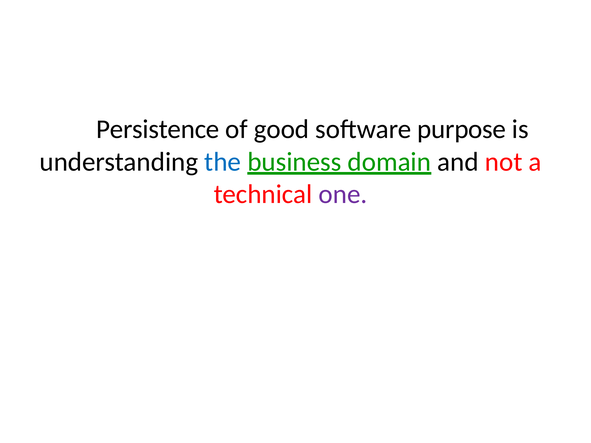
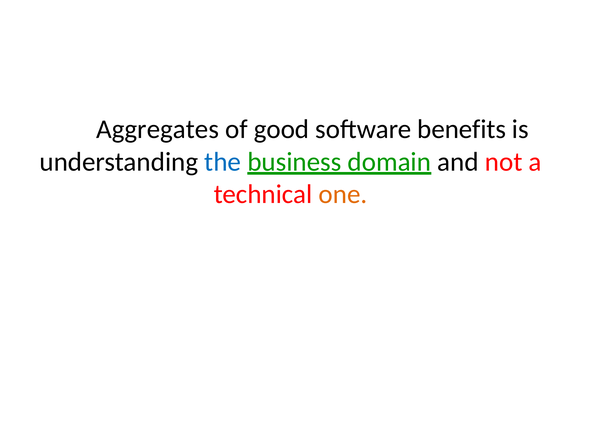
Persistence: Persistence -> Aggregates (158, 129)
purpose: purpose -> benefits (462, 129)
one colour: purple -> orange (343, 194)
